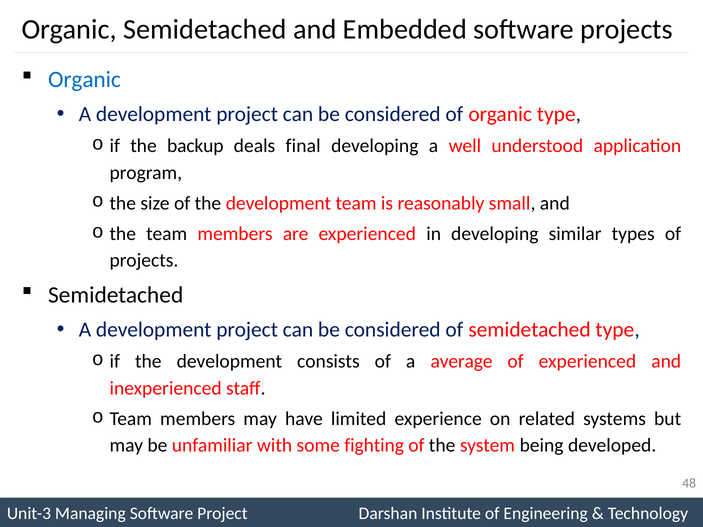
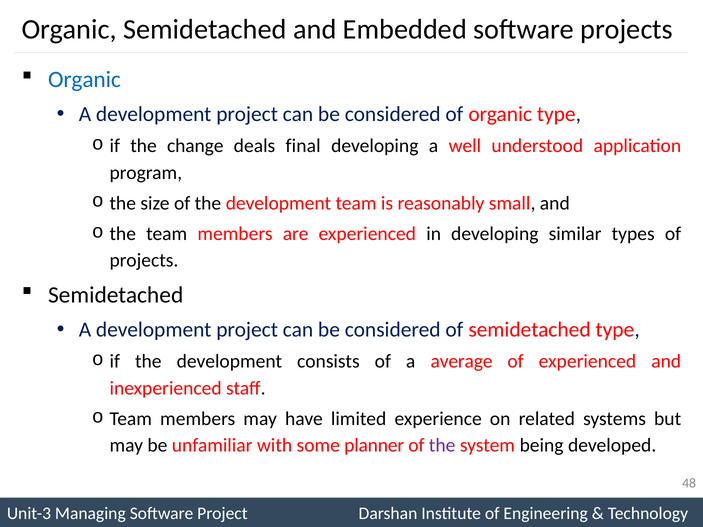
backup: backup -> change (195, 146)
fighting: fighting -> planner (374, 446)
the colour: black -> purple (442, 446)
